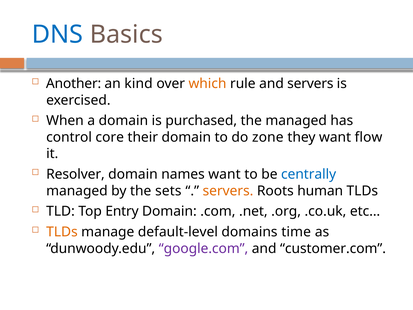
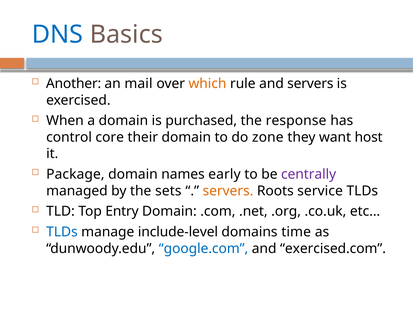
kind: kind -> mail (138, 84)
the managed: managed -> response (296, 121)
flow: flow -> host (369, 137)
Resolver: Resolver -> Package (75, 174)
names want: want -> early (224, 174)
centrally colour: blue -> purple (309, 174)
human: human -> service (320, 191)
TLDs colour: orange -> blue (62, 232)
default-level: default-level -> include-level (178, 232)
google.com colour: purple -> blue (204, 248)
customer.com: customer.com -> exercised.com (333, 248)
